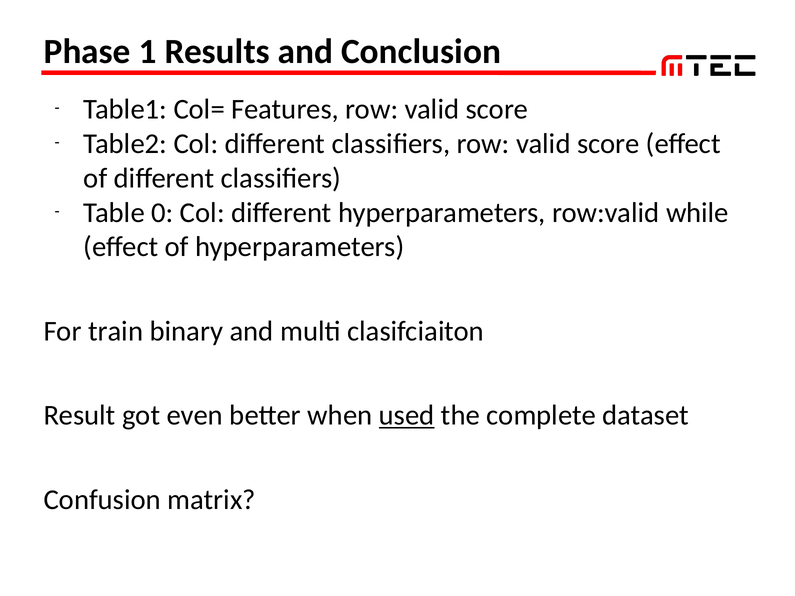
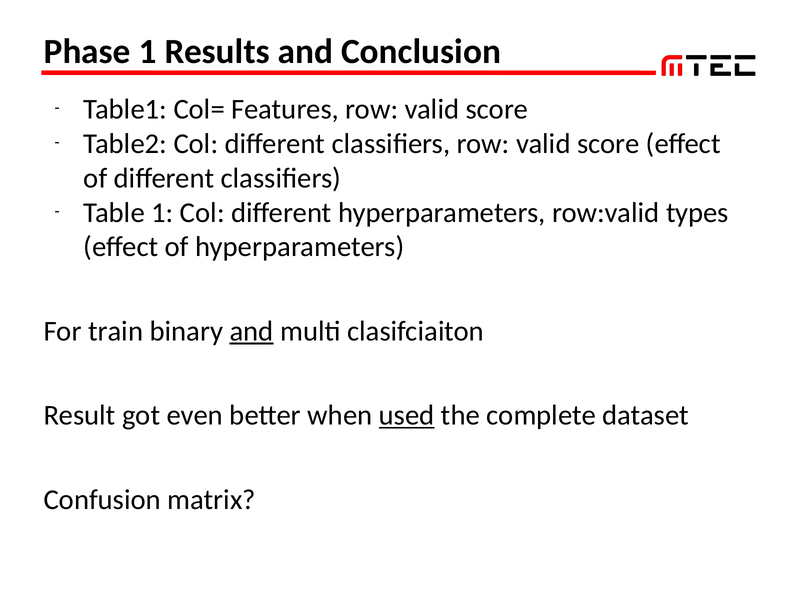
Table 0: 0 -> 1 (162, 213)
while: while -> types (697, 213)
and underline: none -> present (252, 331)
